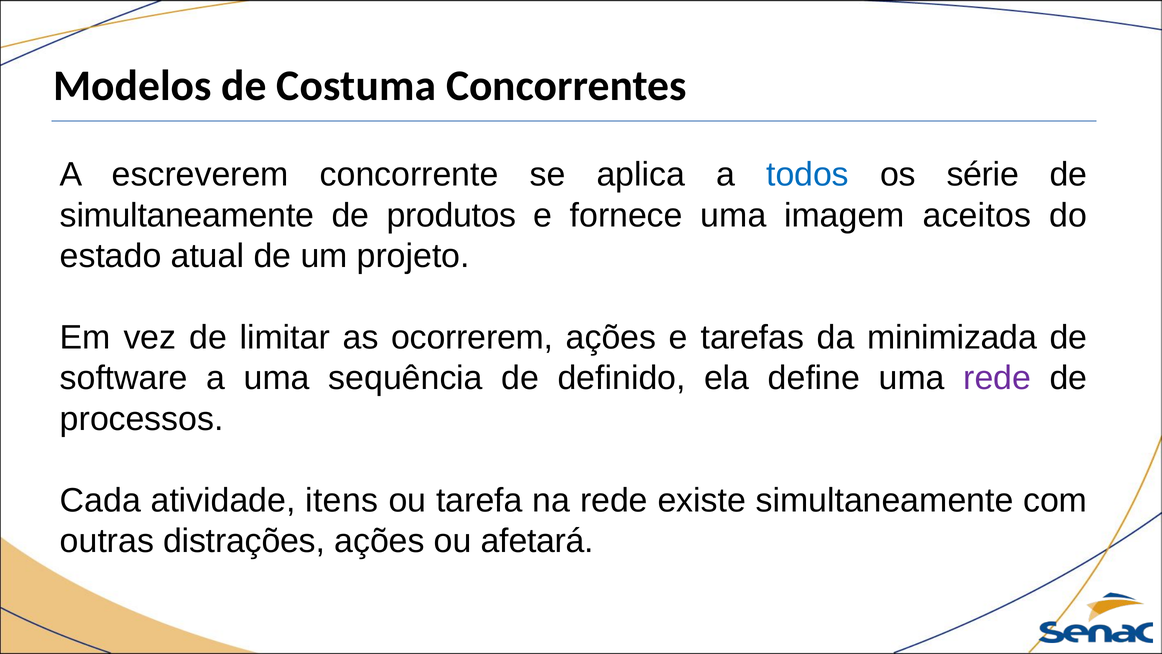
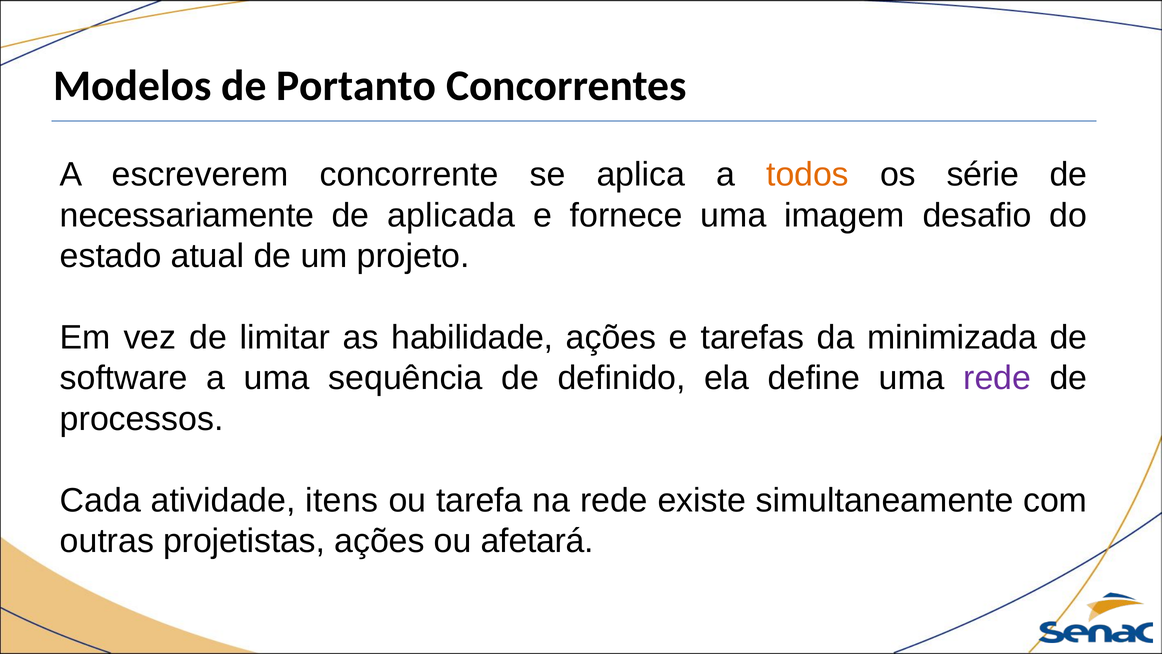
Costuma: Costuma -> Portanto (356, 86)
todos colour: blue -> orange (808, 175)
simultaneamente: simultaneamente -> necessariamente (187, 215)
produtos: produtos -> aplicada (451, 215)
aceitos: aceitos -> desafio (977, 215)
ocorrerem: ocorrerem -> habilidade (472, 337)
distrações: distrações -> projetistas (244, 541)
